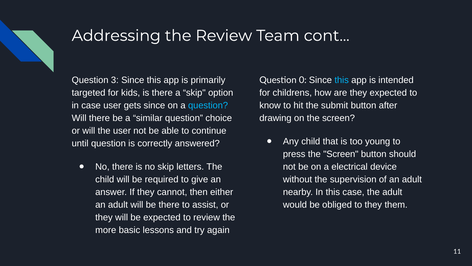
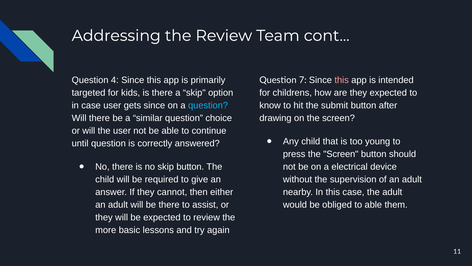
3: 3 -> 4 (115, 80)
0: 0 -> 7 (303, 80)
this colour: light blue -> pink (342, 80)
skip letters: letters -> button (190, 166)
to they: they -> able (373, 204)
